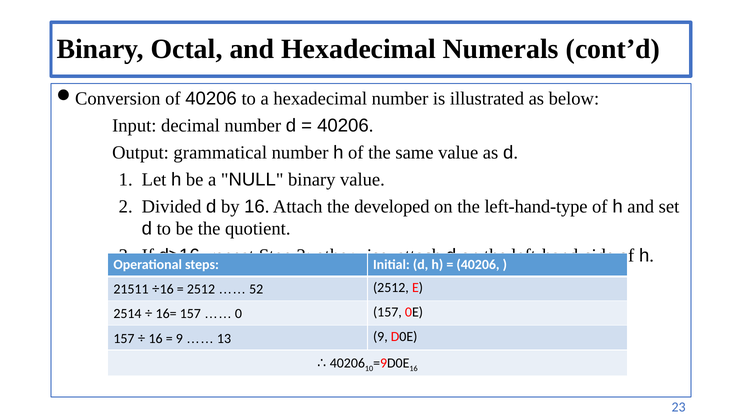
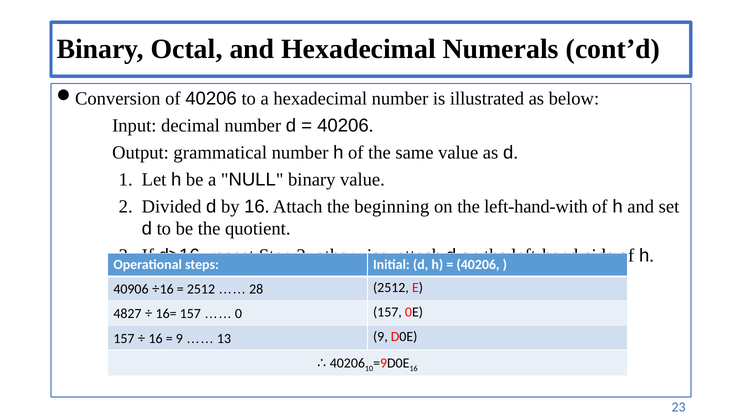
developed: developed -> beginning (392, 206)
left-hand-type: left-hand-type -> left-hand-with (536, 206)
21511: 21511 -> 40906 (131, 289)
52: 52 -> 28 (256, 289)
2514: 2514 -> 4827 (127, 313)
